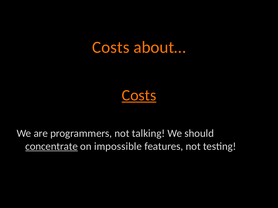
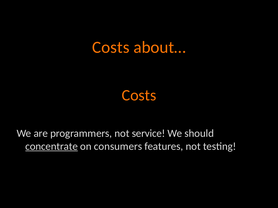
Costs underline: present -> none (139, 95)
talking: talking -> service (149, 134)
impossible: impossible -> consumers (118, 147)
